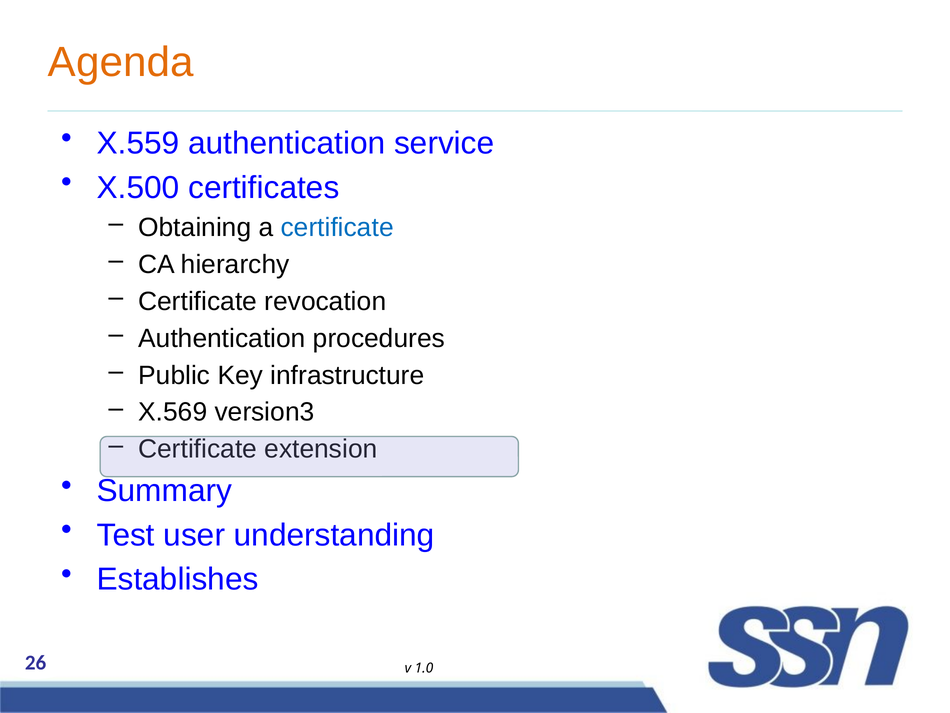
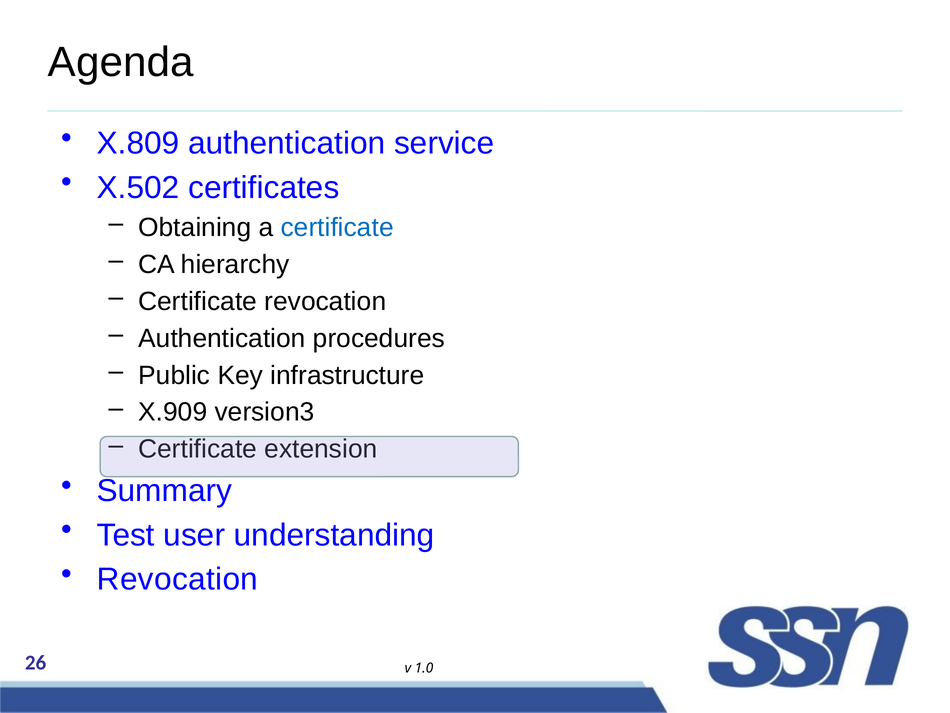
Agenda colour: orange -> black (121, 62)
X.559: X.559 -> X.809 (138, 143)
X.500: X.500 -> X.502 (138, 187)
X.569: X.569 -> X.909 (173, 412)
Establishes: Establishes -> Revocation (177, 579)
